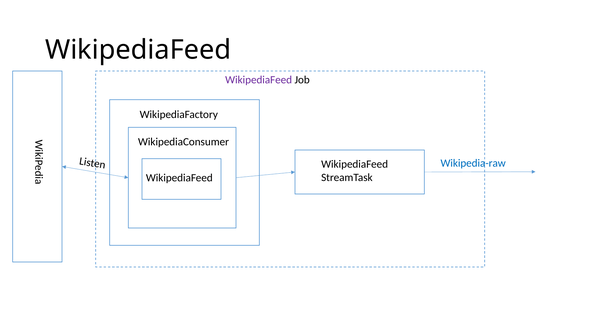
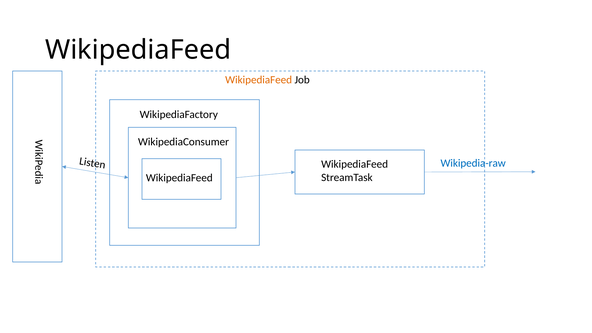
WikipediaFeed colour: purple -> orange (259, 80)
